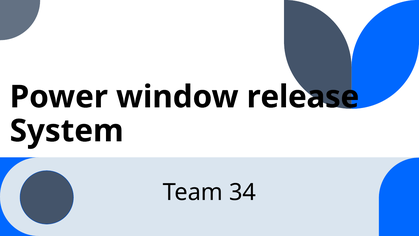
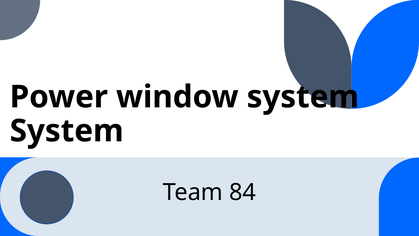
window release: release -> system (303, 97)
34: 34 -> 84 (243, 192)
